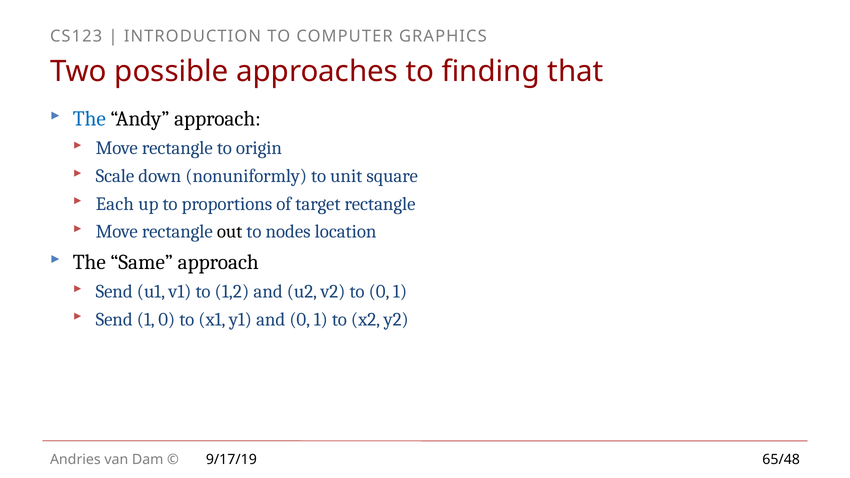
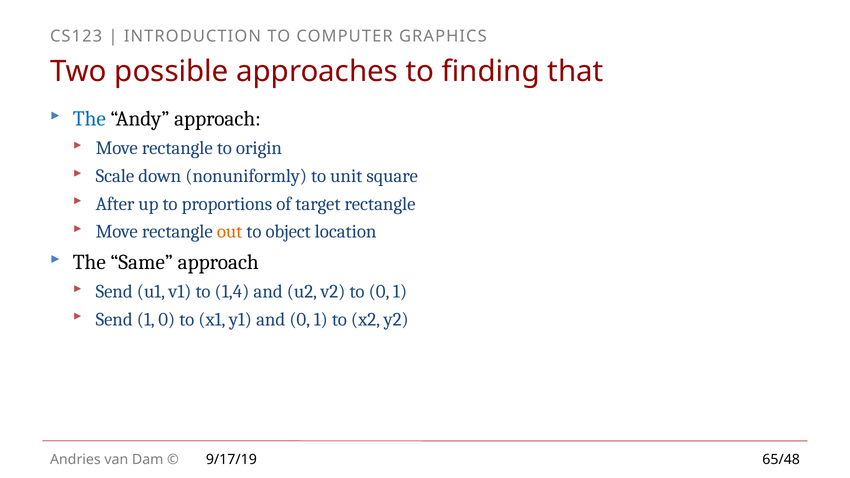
Each: Each -> After (115, 204)
out colour: black -> orange (230, 232)
nodes: nodes -> object (288, 232)
1,2: 1,2 -> 1,4 (232, 292)
